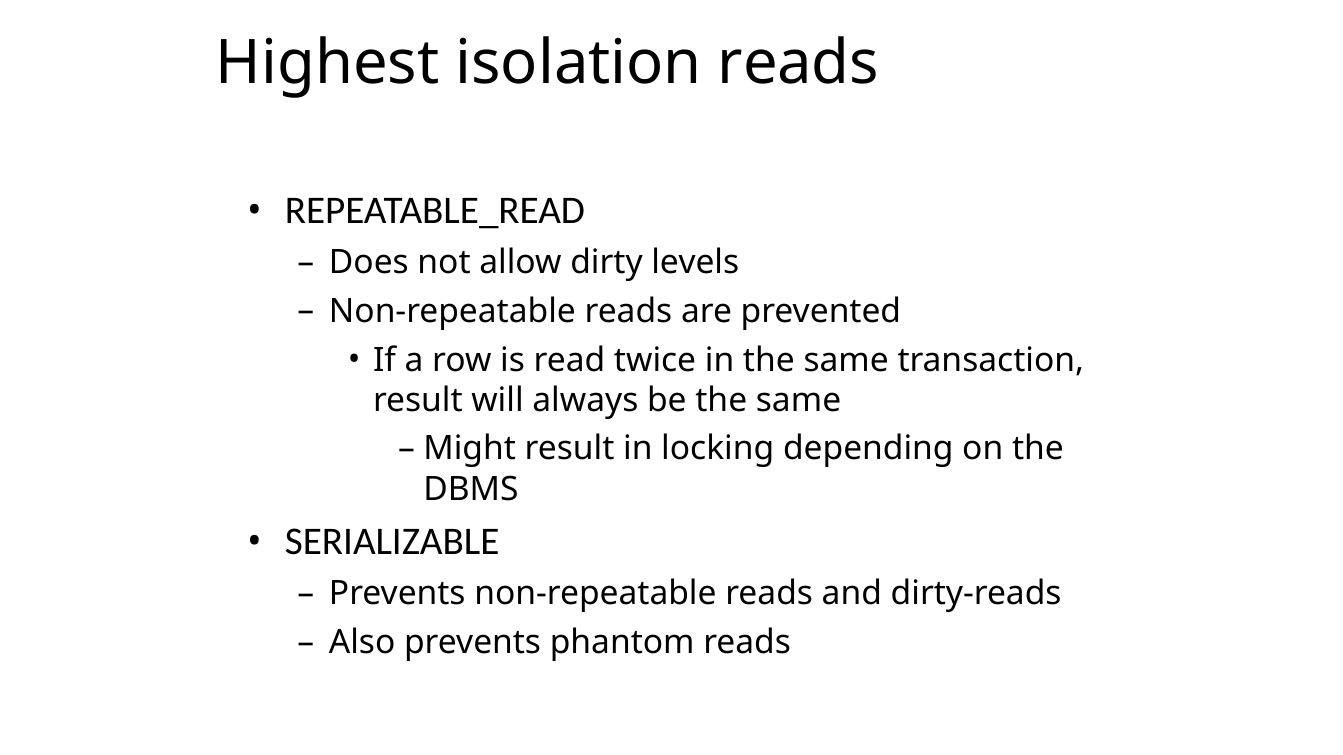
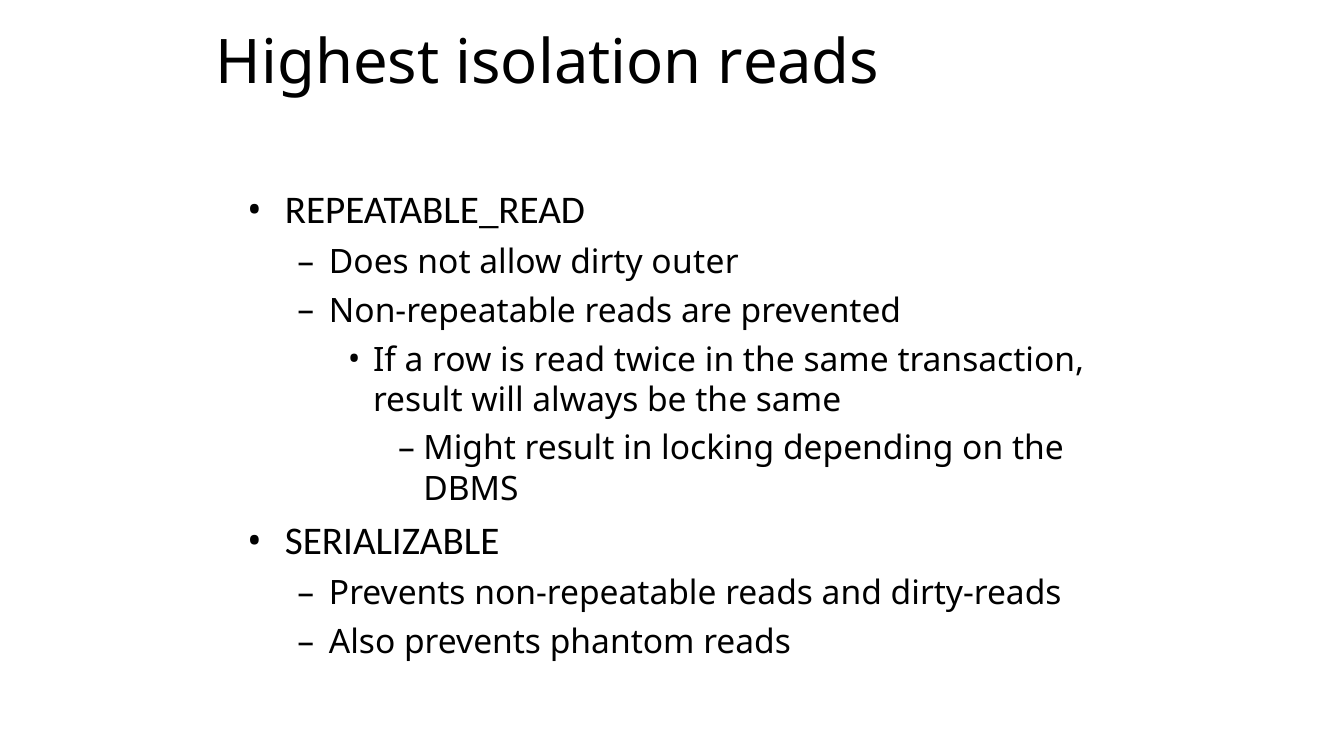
levels: levels -> outer (695, 263)
